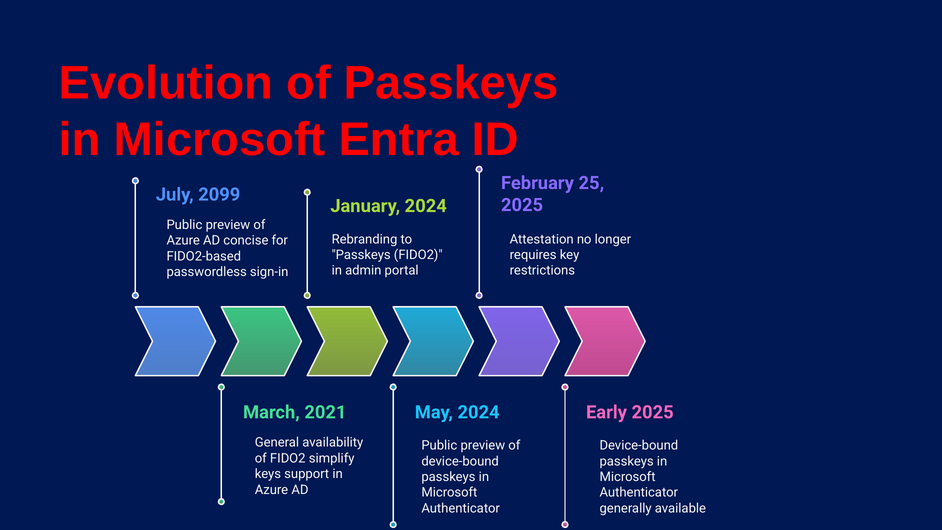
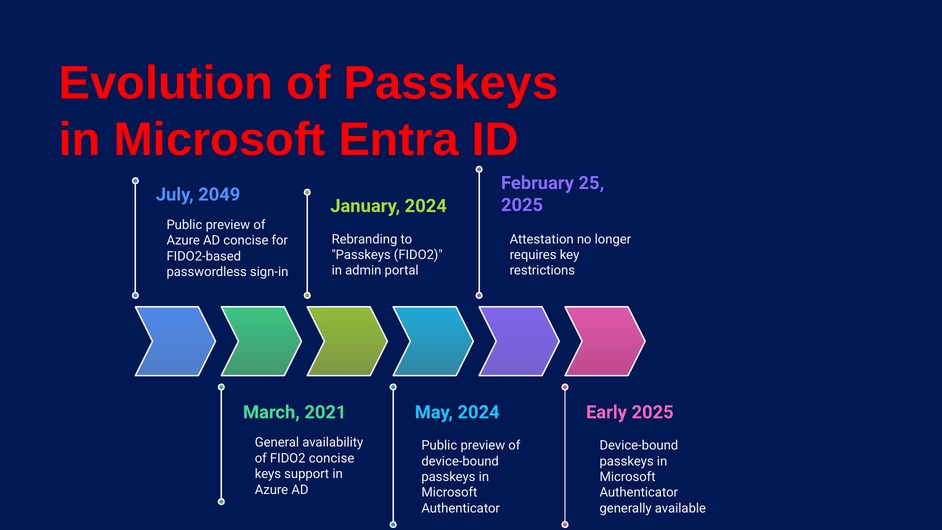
2099: 2099 -> 2049 (219, 194)
FIDO2 simplify: simplify -> concise (332, 458)
